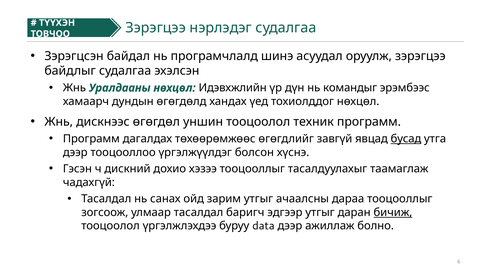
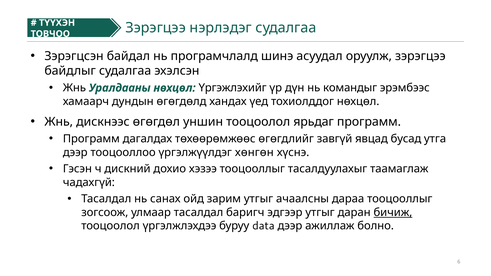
Идэвхжлийн: Идэвхжлийн -> Үргэжлэхийг (233, 88)
техник: техник -> ярьдаг (314, 122)
бусад underline: present -> none (406, 139)
болсон: болсон -> хөнгөн (254, 152)
